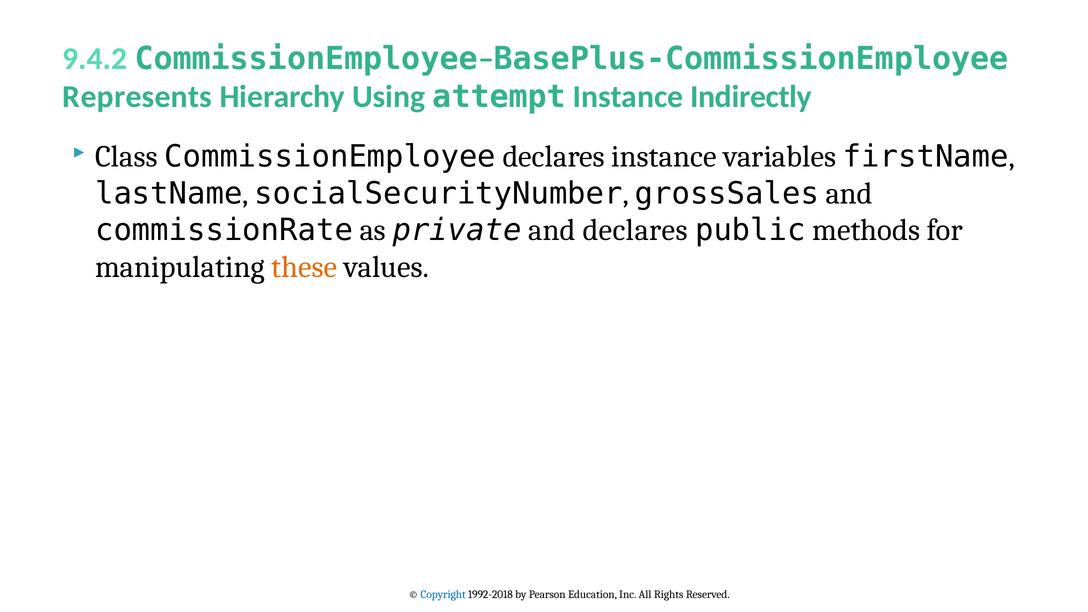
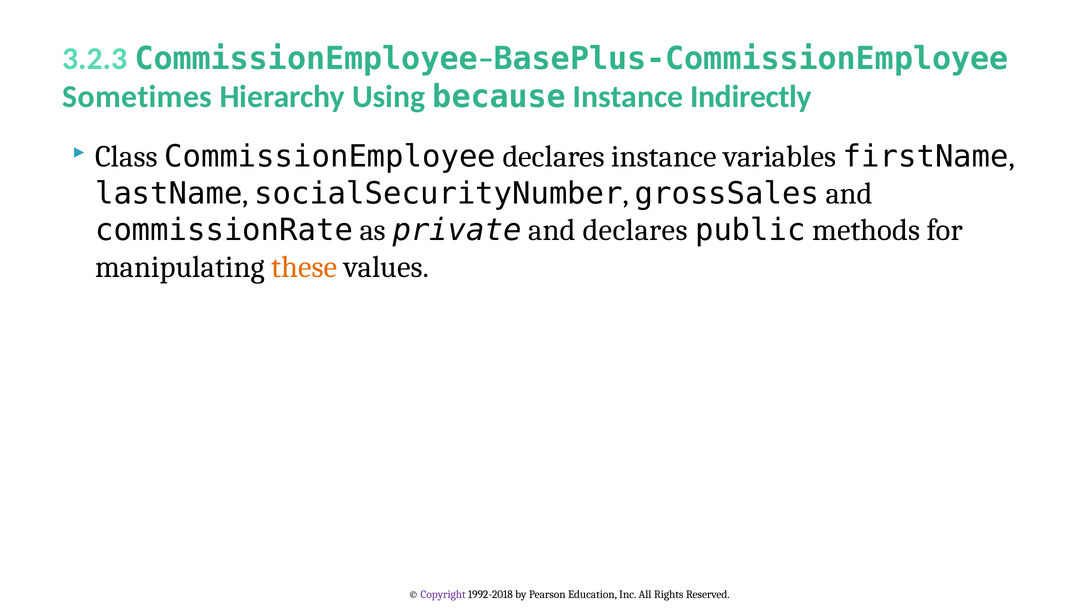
9.4.2: 9.4.2 -> 3.2.3 (95, 59)
Represents: Represents -> Sometimes (137, 97)
attempt: attempt -> because (499, 97)
Copyright colour: blue -> purple (443, 594)
